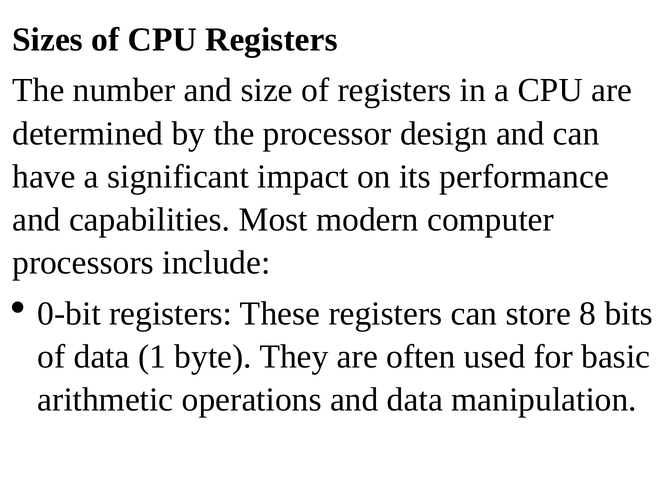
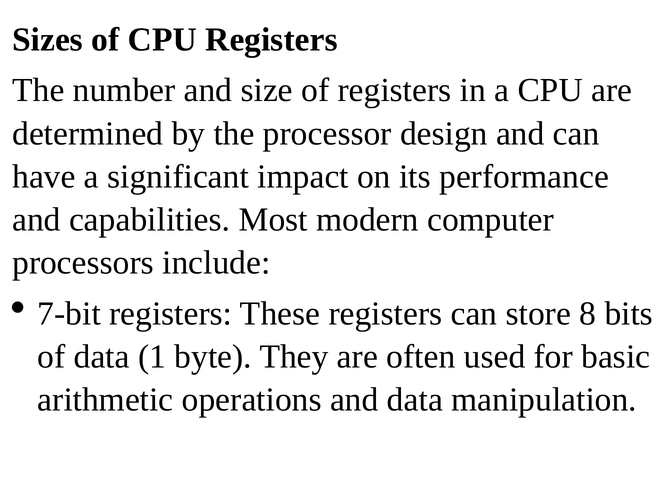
0-bit: 0-bit -> 7-bit (69, 313)
